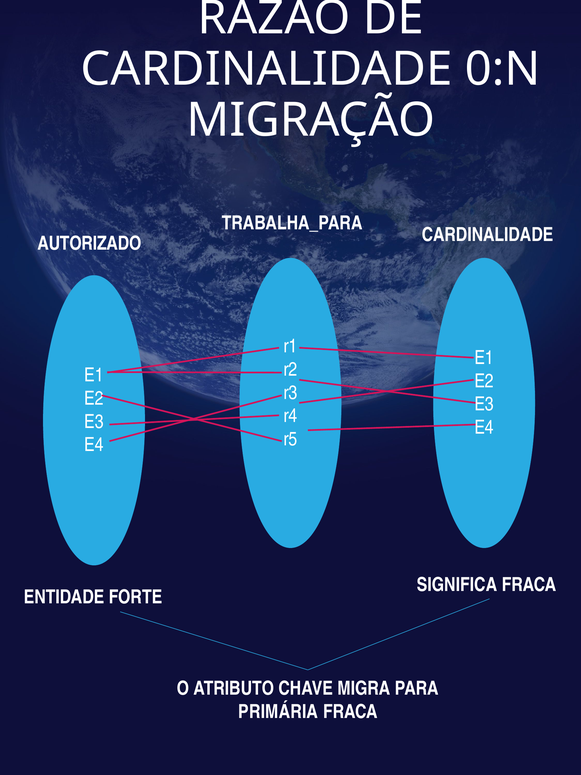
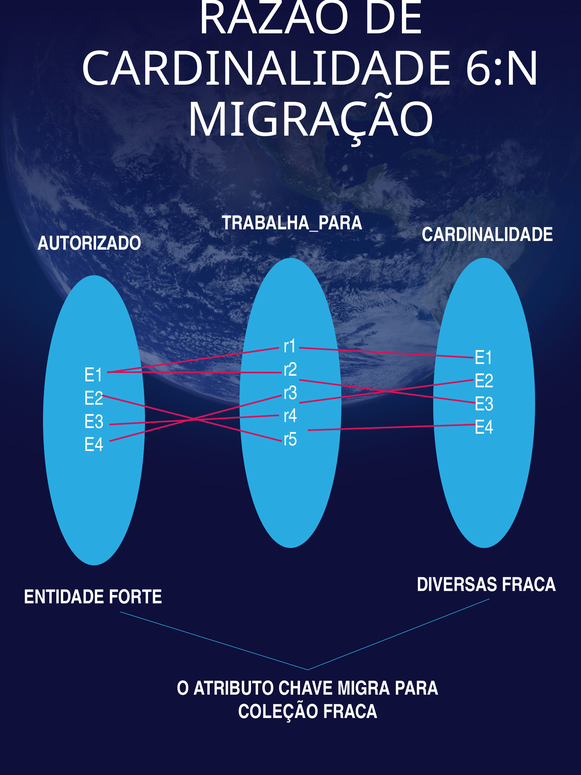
0:N: 0:N -> 6:N (503, 69)
SIGNIFICA: SIGNIFICA -> DIVERSAS (457, 584)
PRIMÁRIA: PRIMÁRIA -> COLEÇÃO (278, 711)
